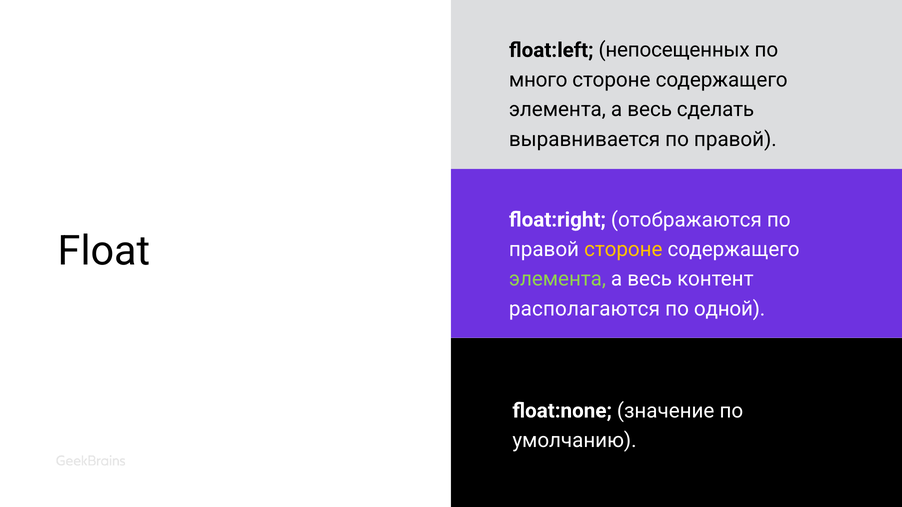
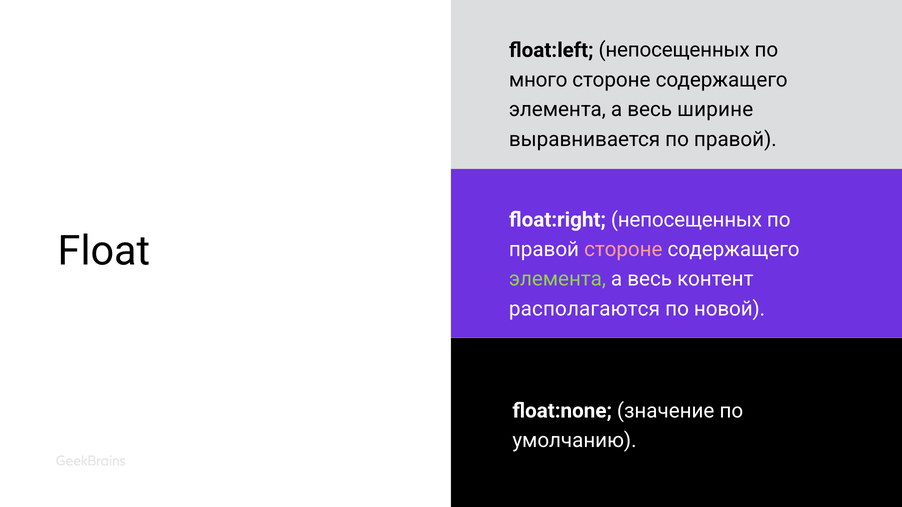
сделать: сделать -> ширине (715, 110)
float:right отображаются: отображаются -> непосещенных (686, 220)
стороне colour: yellow -> pink (623, 250)
одной: одной -> новой (730, 309)
